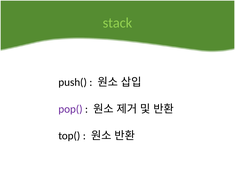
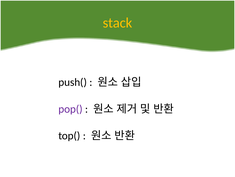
stack colour: light green -> yellow (118, 23)
